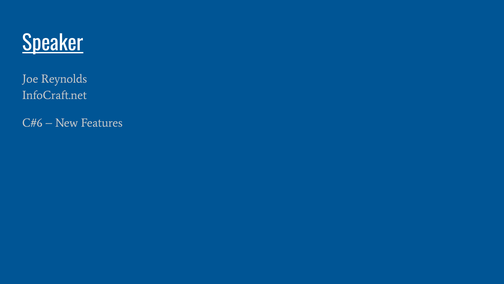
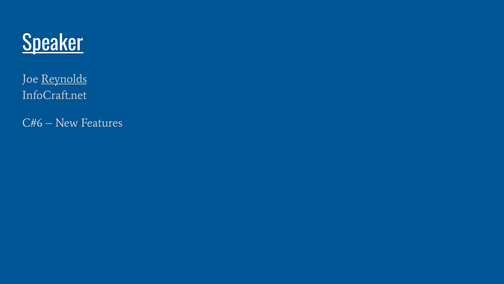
Reynolds underline: none -> present (64, 79)
